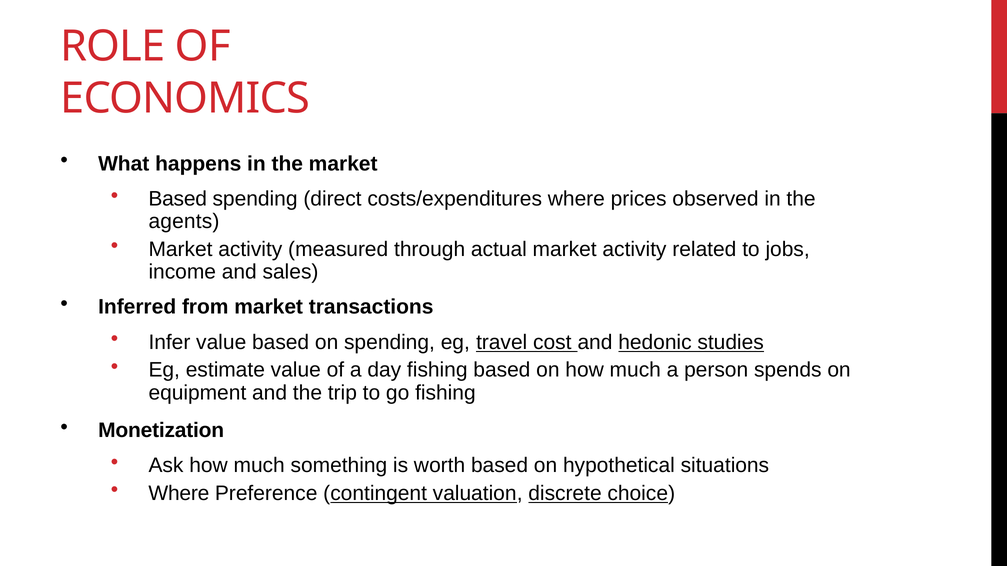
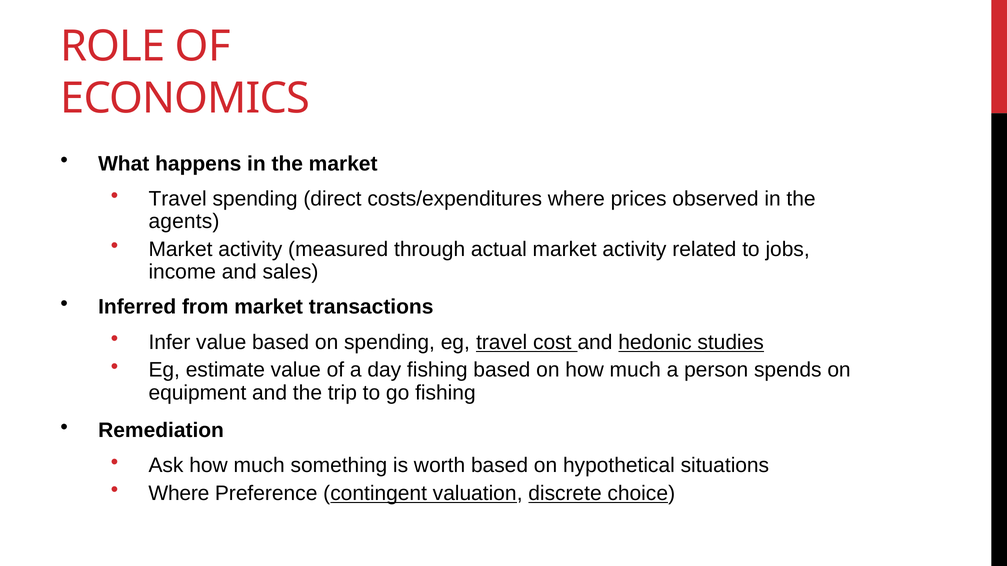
Based: Based -> Travel (178, 199)
Monetization: Monetization -> Remediation (161, 431)
